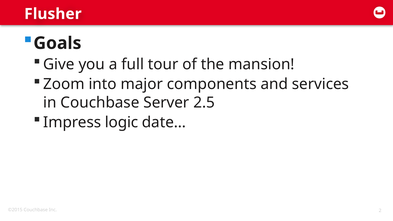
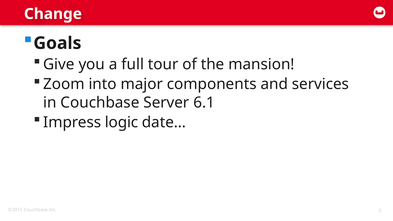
Flusher: Flusher -> Change (53, 14)
2.5: 2.5 -> 6.1 (204, 103)
